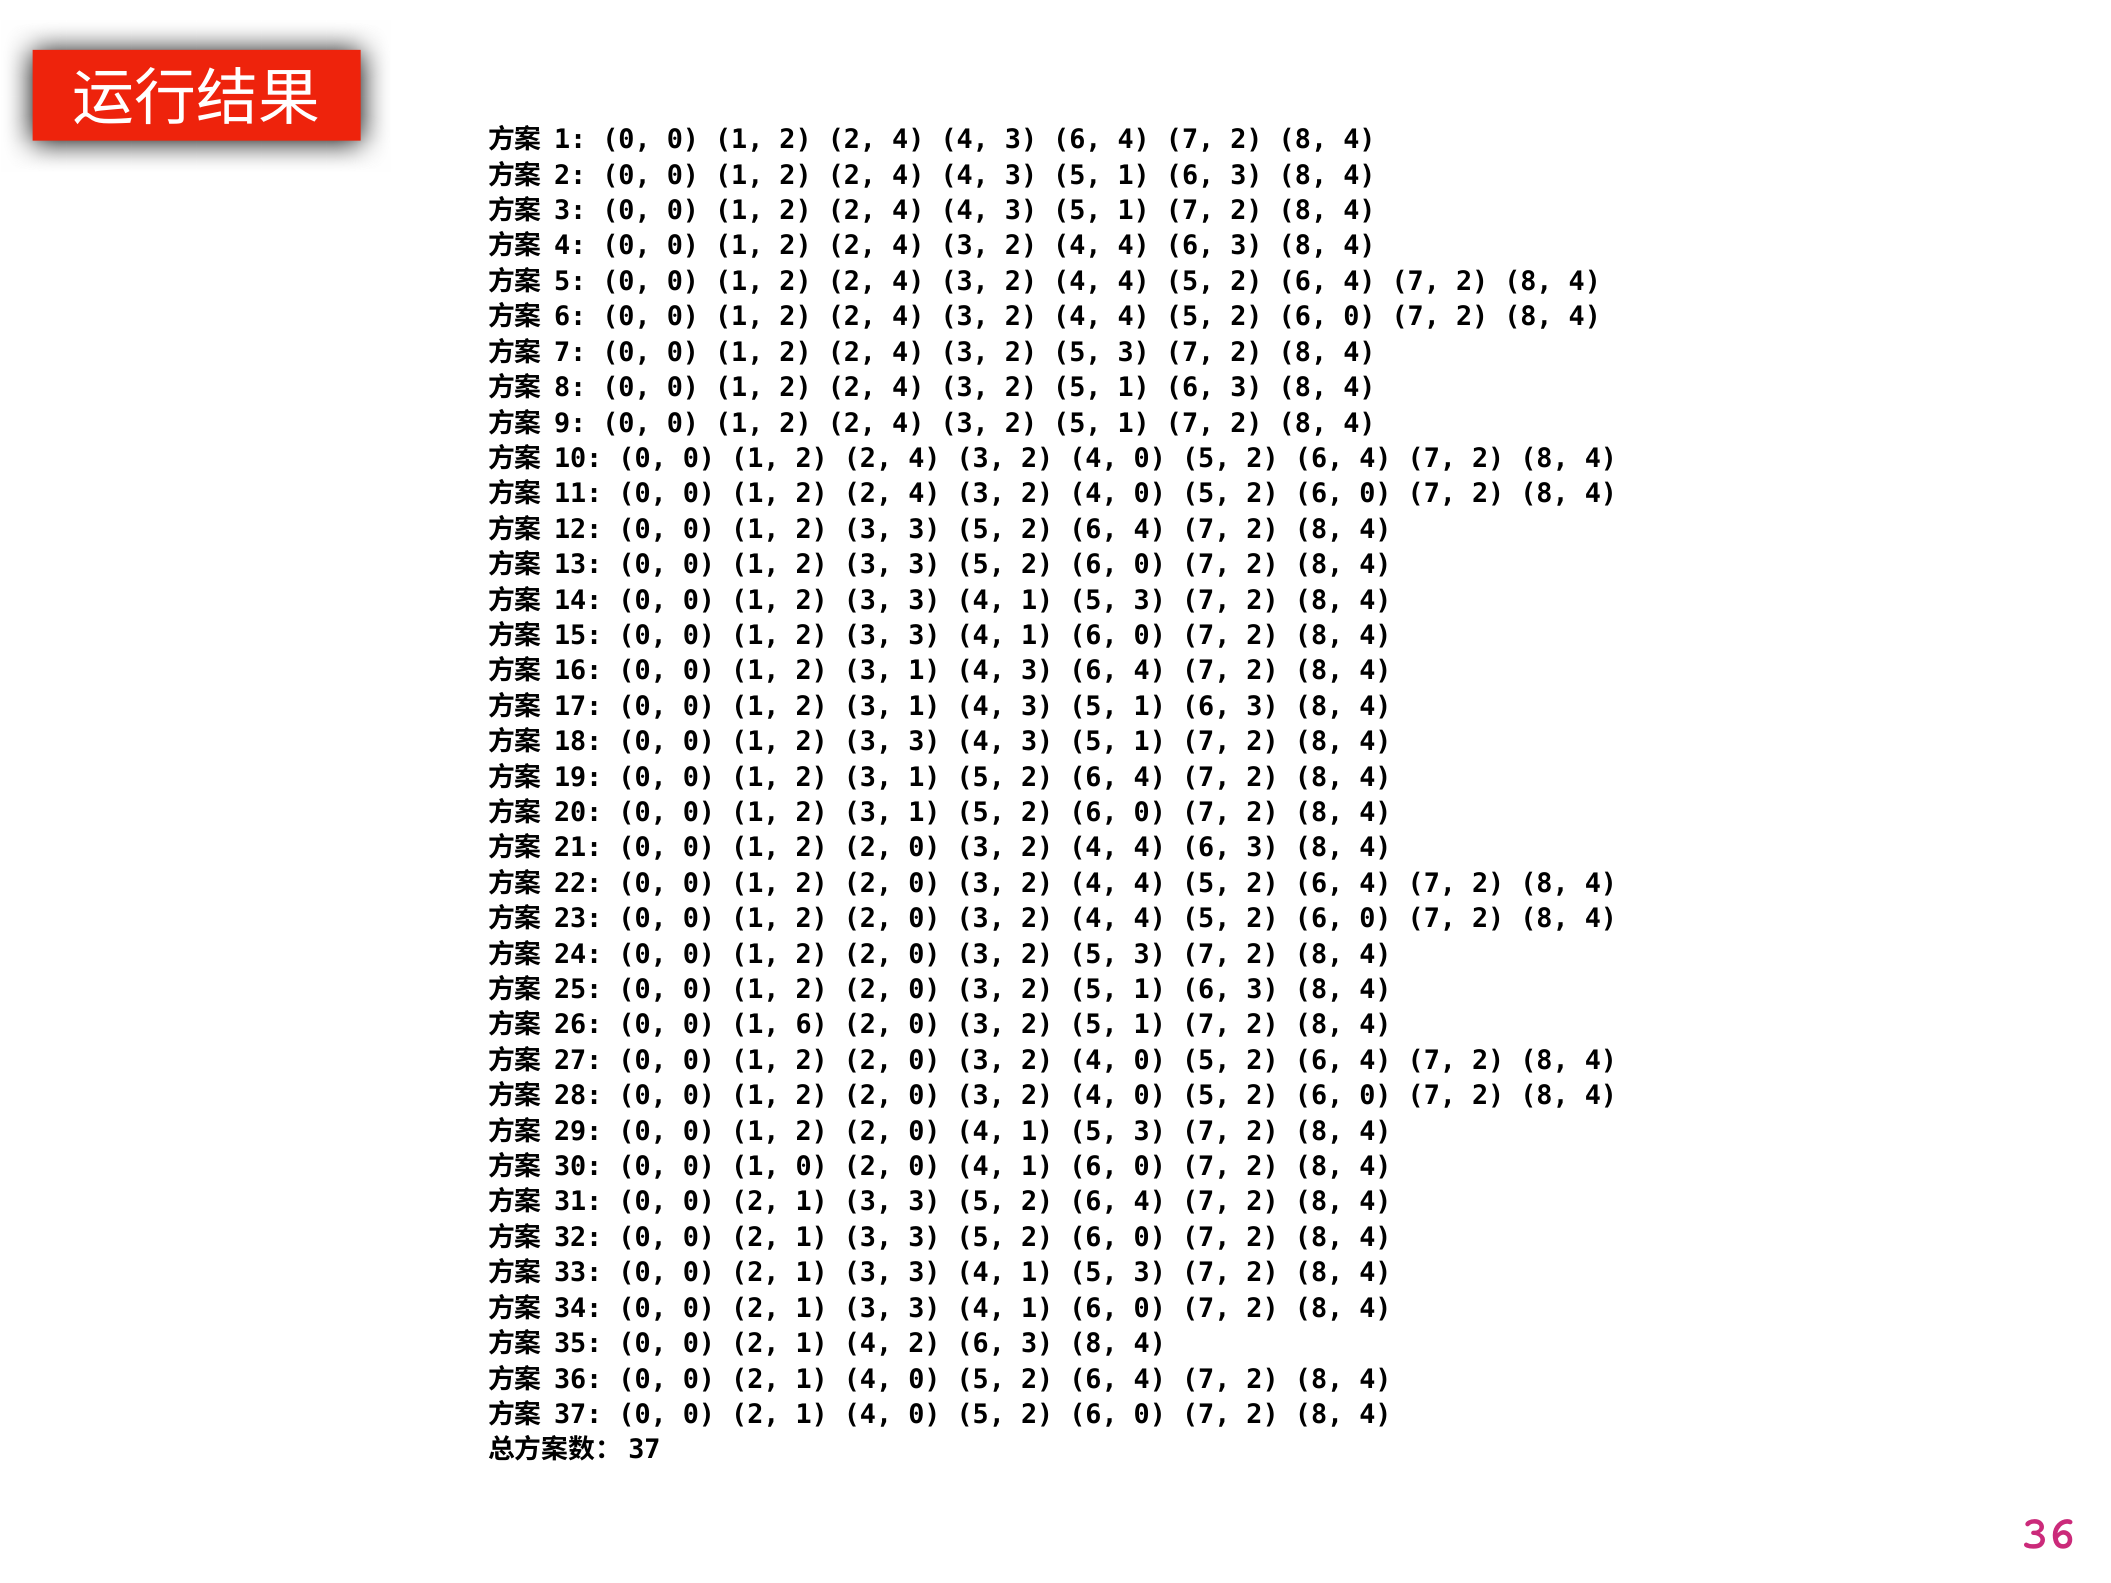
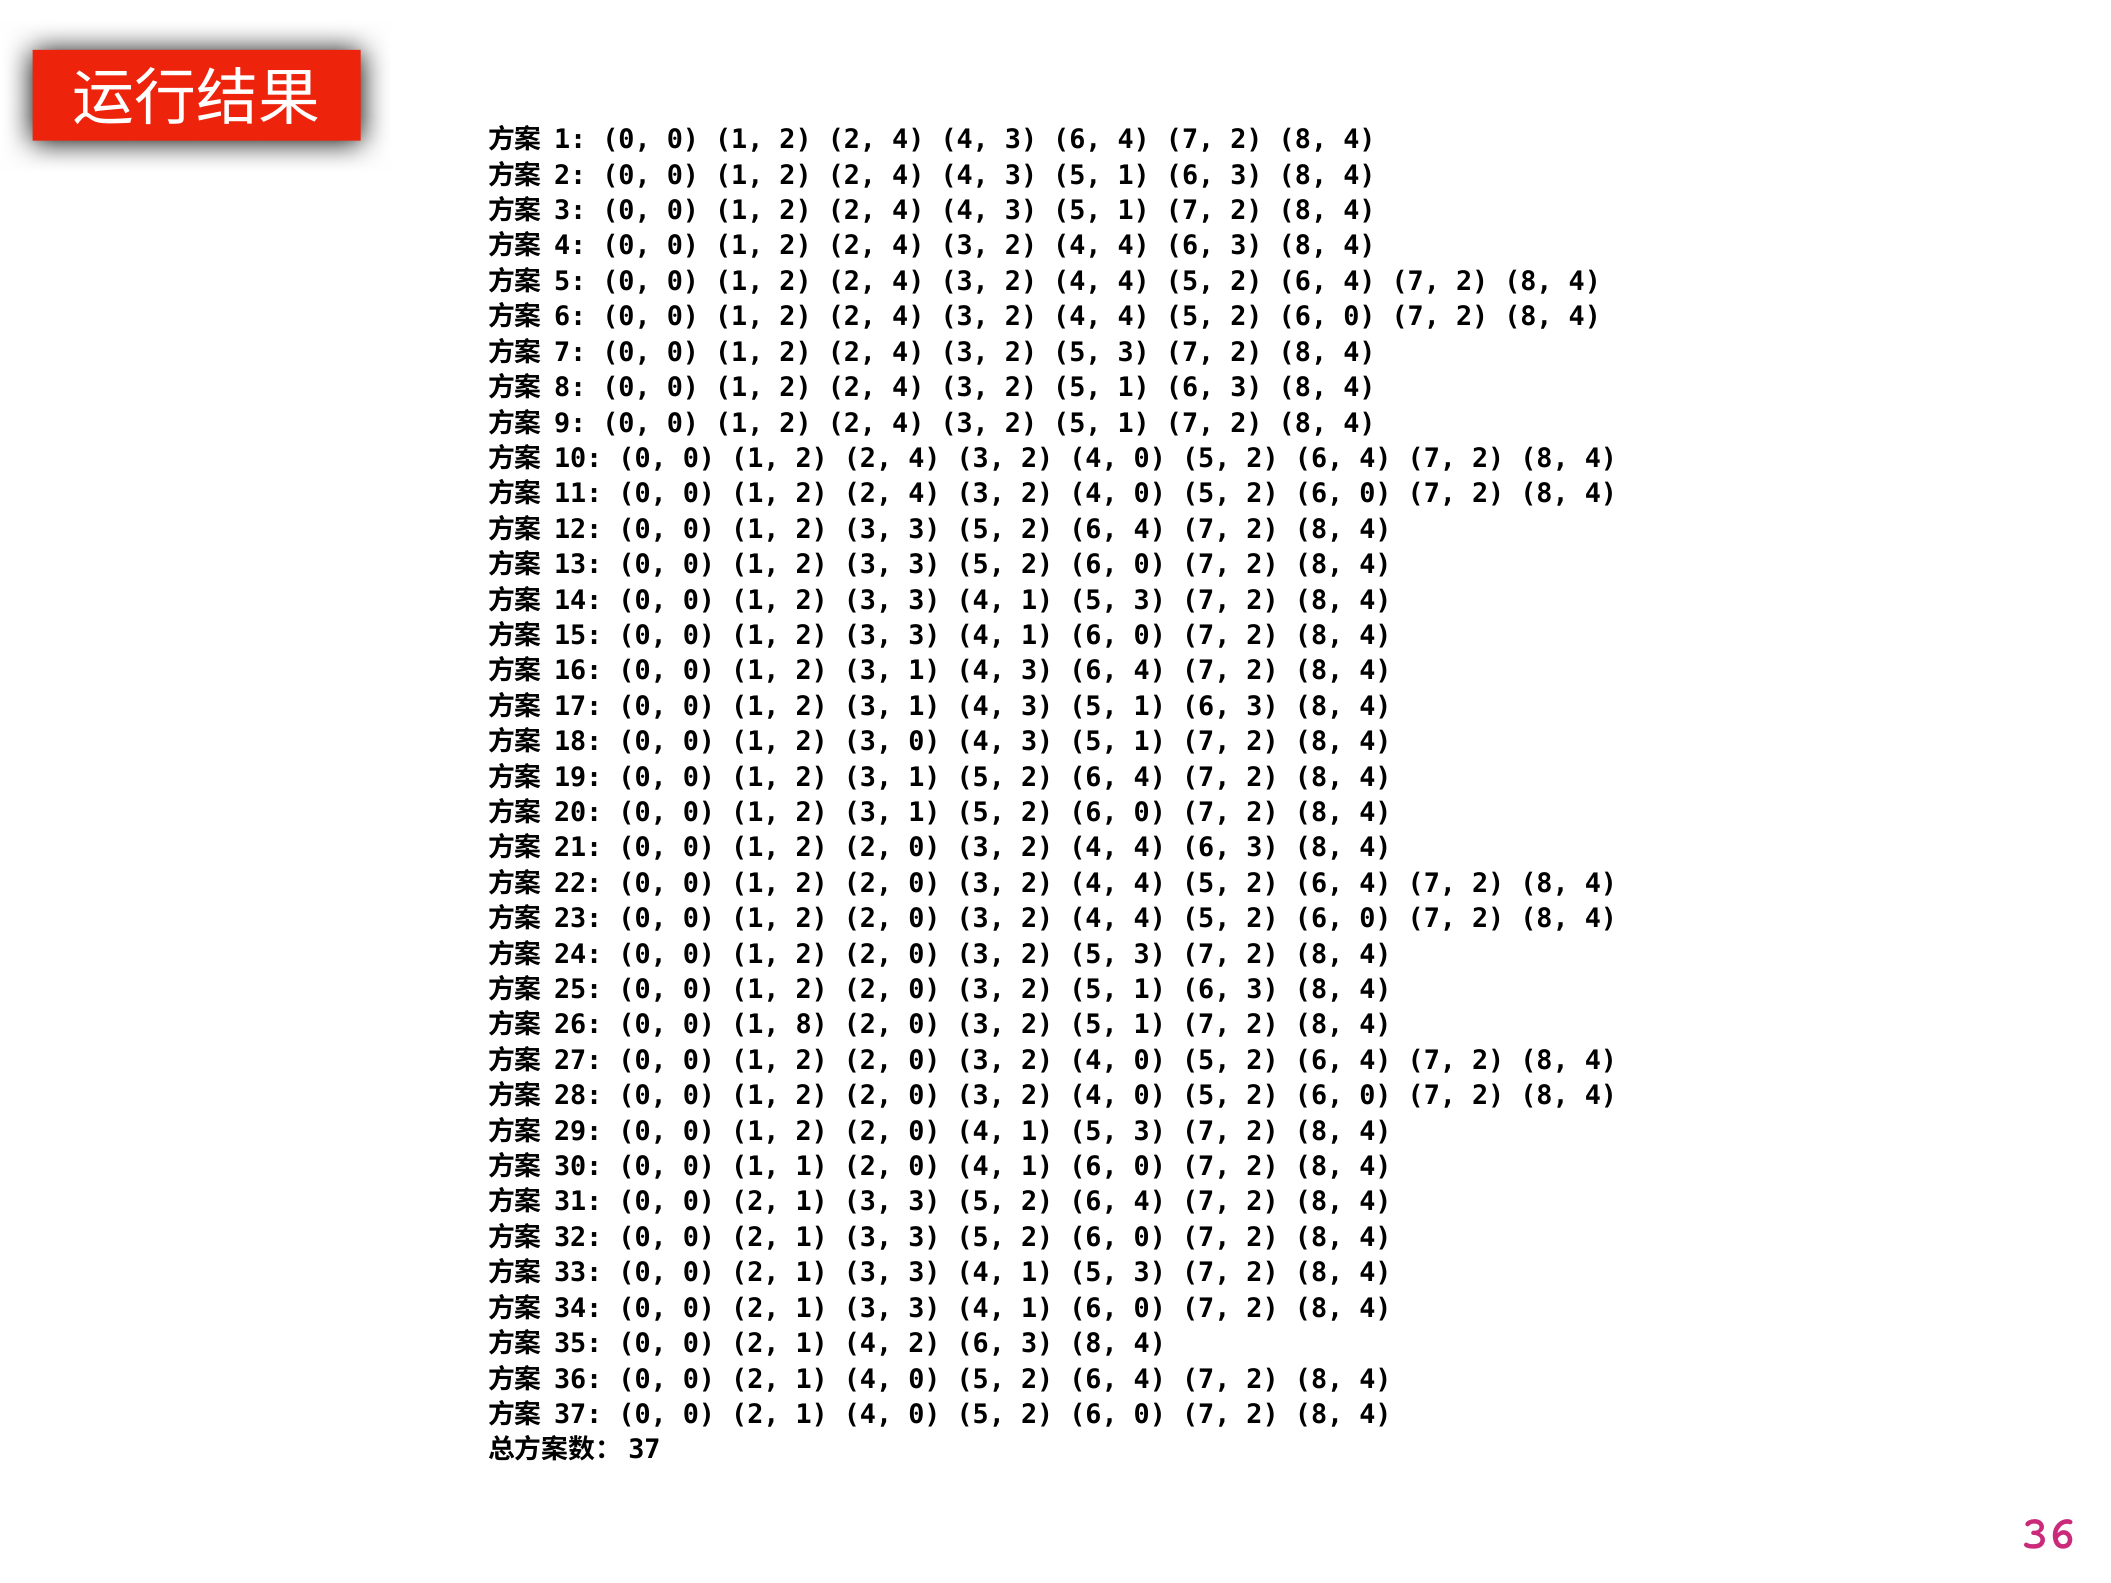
3: 3 -> 0 (924, 742)
0 1 6: 6 -> 8 (812, 1025)
0 1 0: 0 -> 1 (812, 1167)
